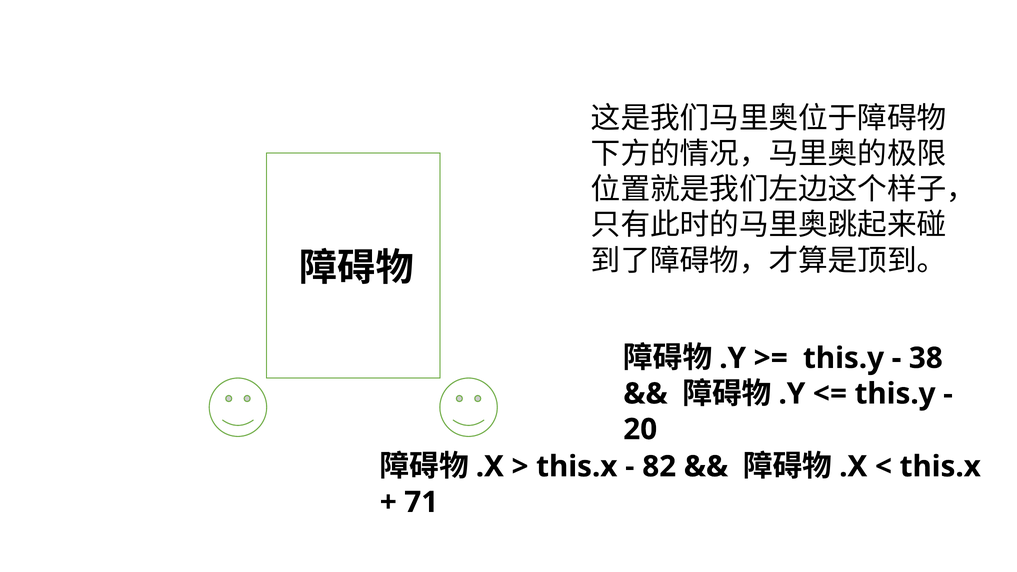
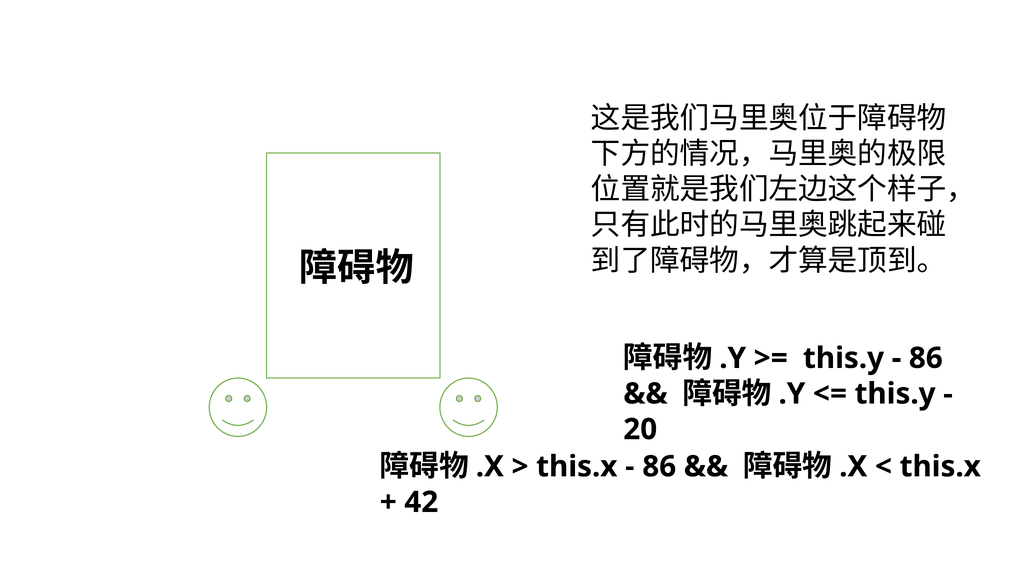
38: 38 -> 86 (926, 358)
82: 82 -> 86 (659, 467)
71: 71 -> 42 (421, 502)
